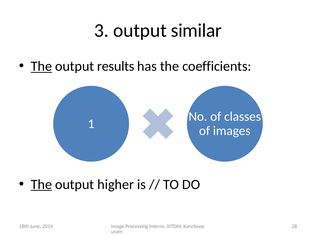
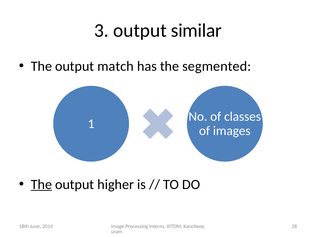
The underline: present -> none (41, 66)
results: results -> match (116, 66)
coefficients: coefficients -> segmented (217, 66)
